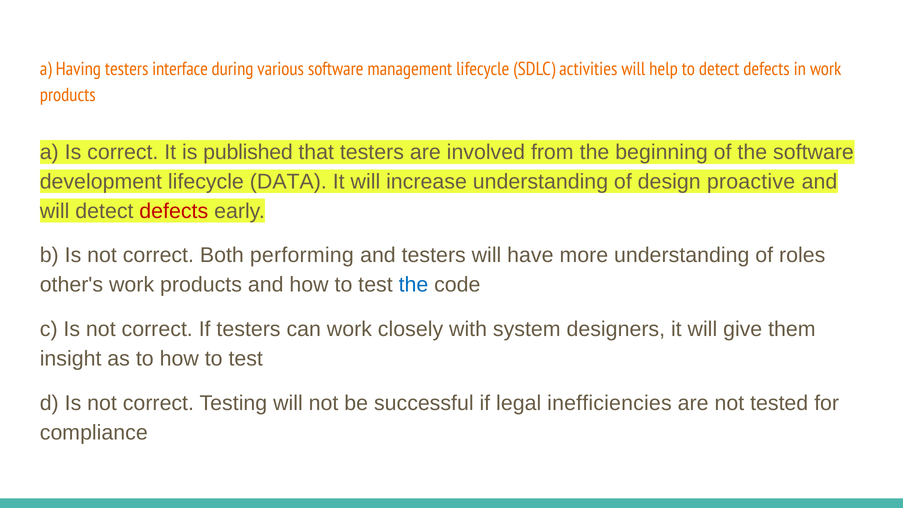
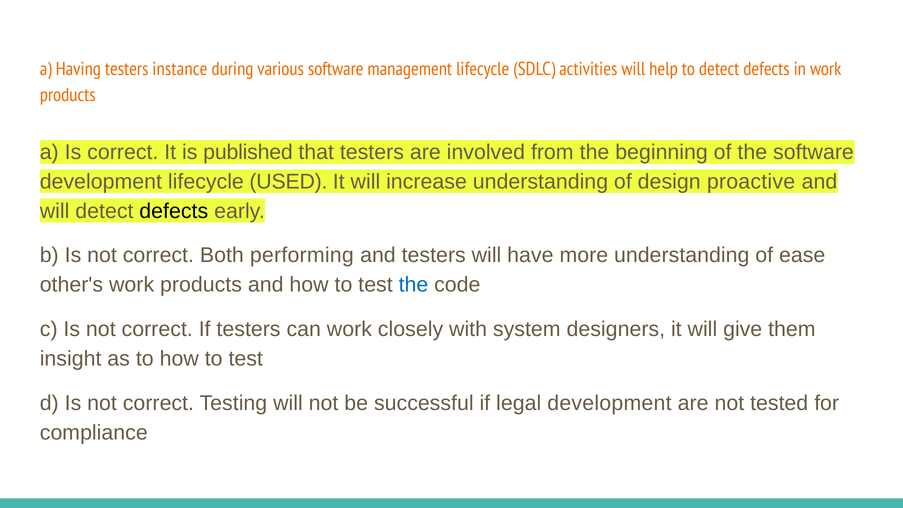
interface: interface -> instance (180, 69)
DATA: DATA -> USED (288, 182)
defects colour: red -> black (174, 211)
roles: roles -> ease (802, 255)
legal inefficiencies: inefficiencies -> development (609, 403)
